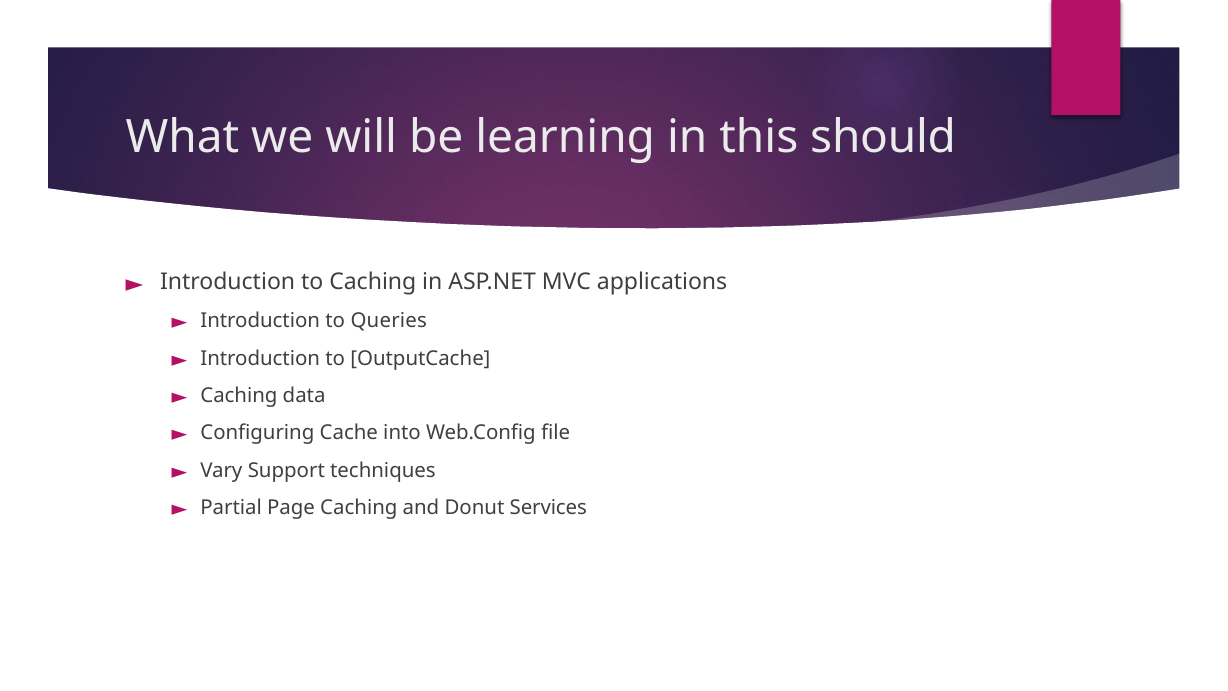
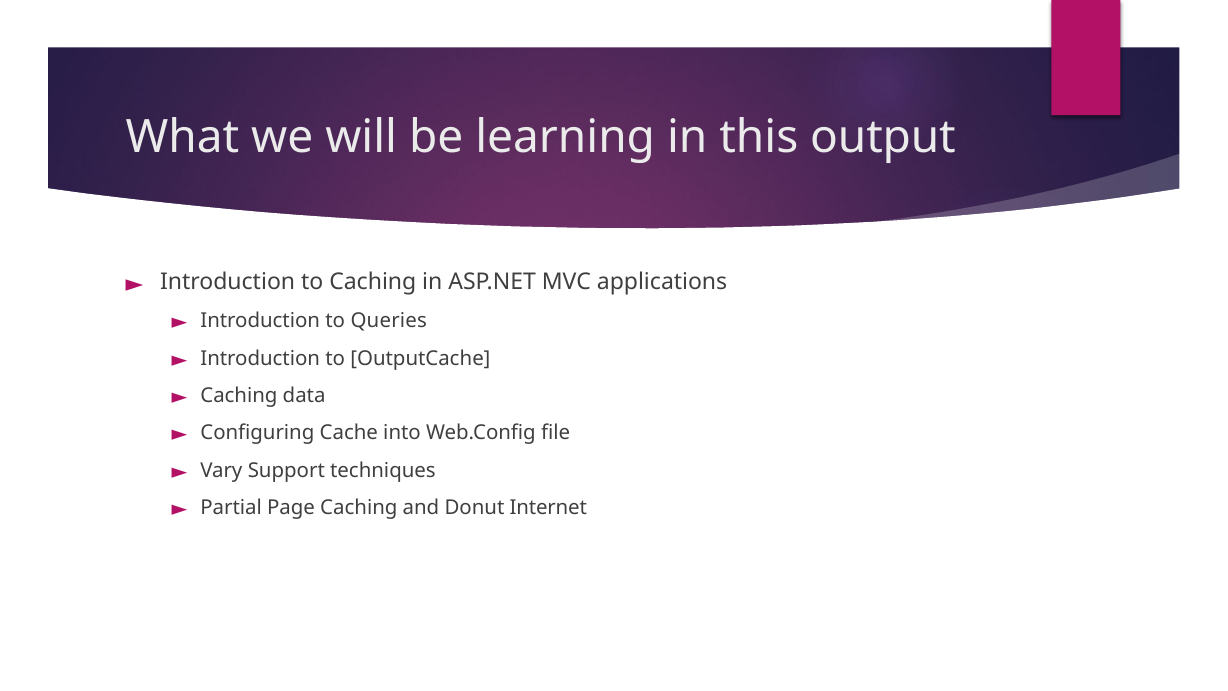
should: should -> output (883, 137)
Services: Services -> Internet (548, 507)
